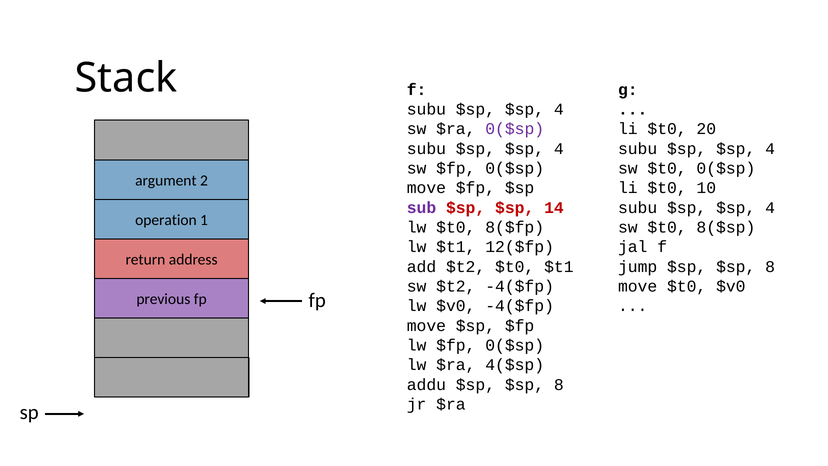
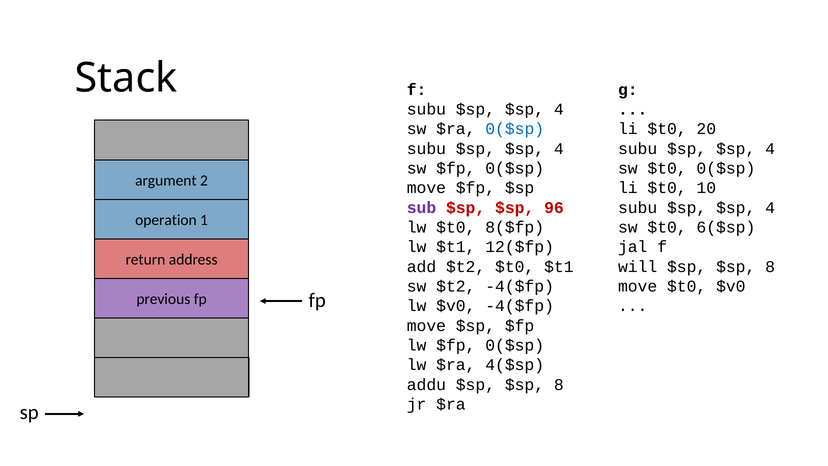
0($sp colour: purple -> blue (515, 129)
14: 14 -> 96 (554, 208)
8($sp: 8($sp -> 6($sp (726, 227)
jump: jump -> will (638, 267)
